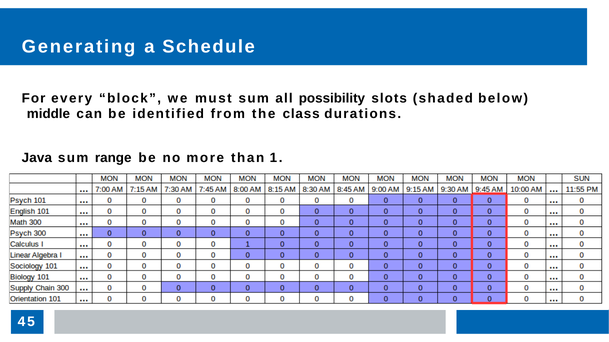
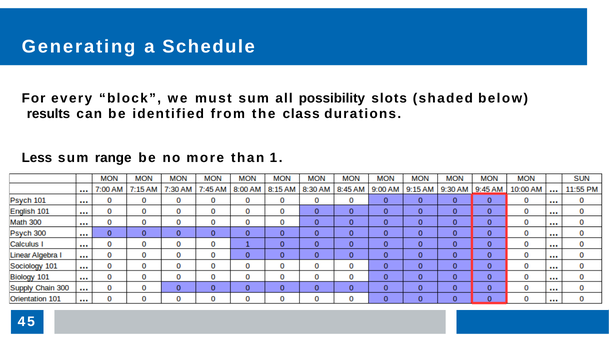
middle: middle -> results (49, 114)
Java: Java -> Less (37, 158)
